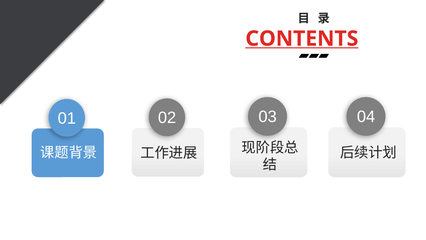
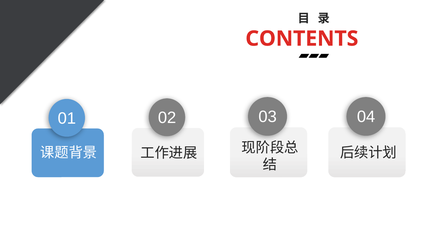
CONTENTS underline: present -> none (302, 39)
